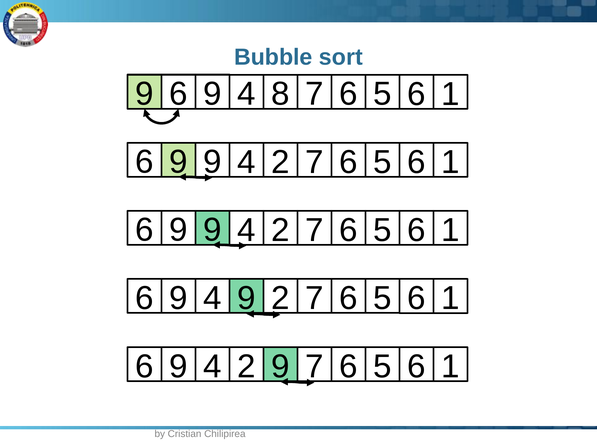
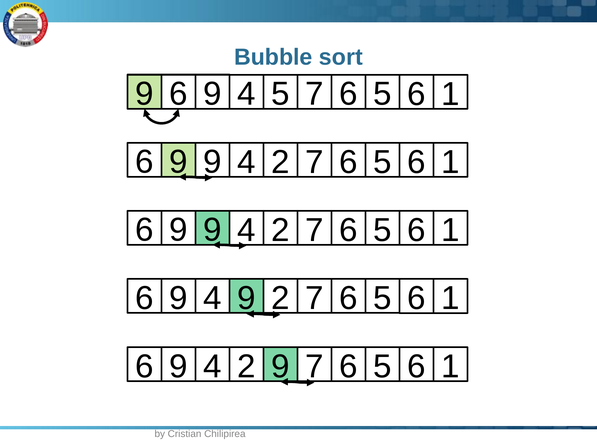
4 8: 8 -> 5 (280, 94)
